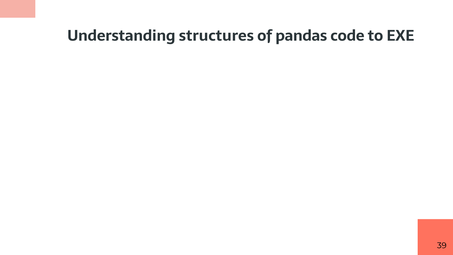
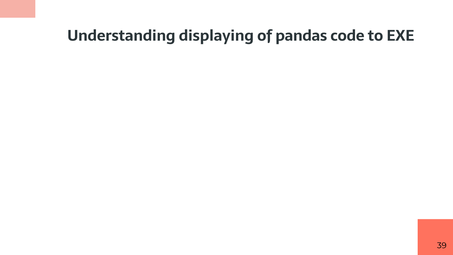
structures: structures -> displaying (216, 36)
